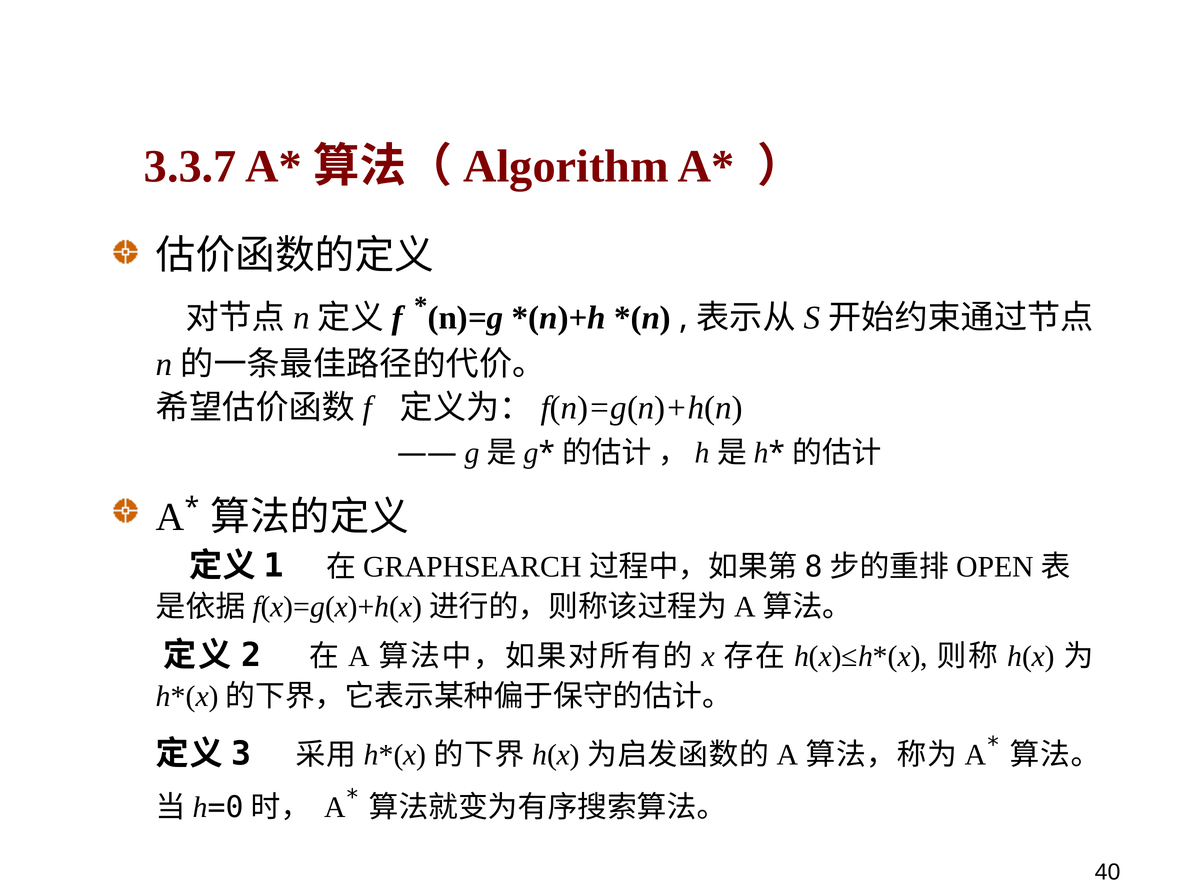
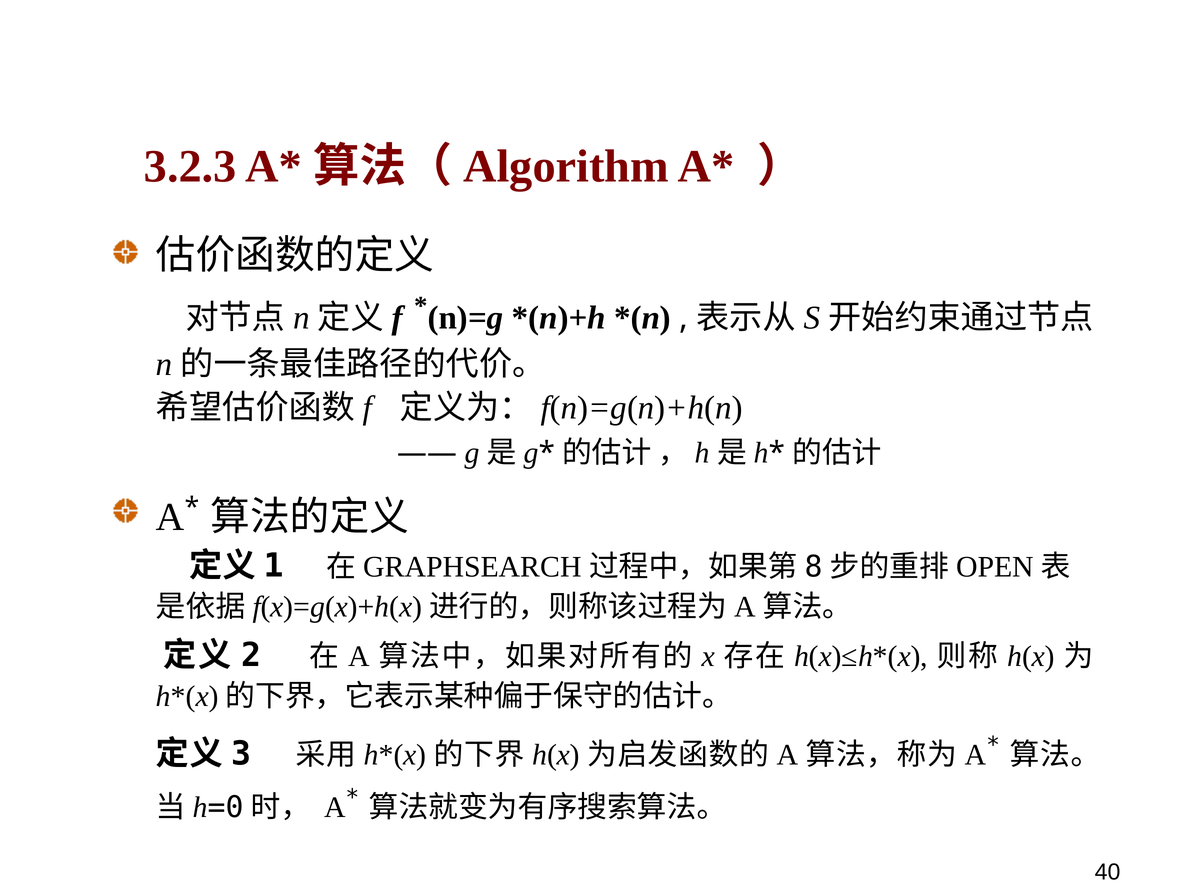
3.3.7: 3.3.7 -> 3.2.3 (190, 166)
